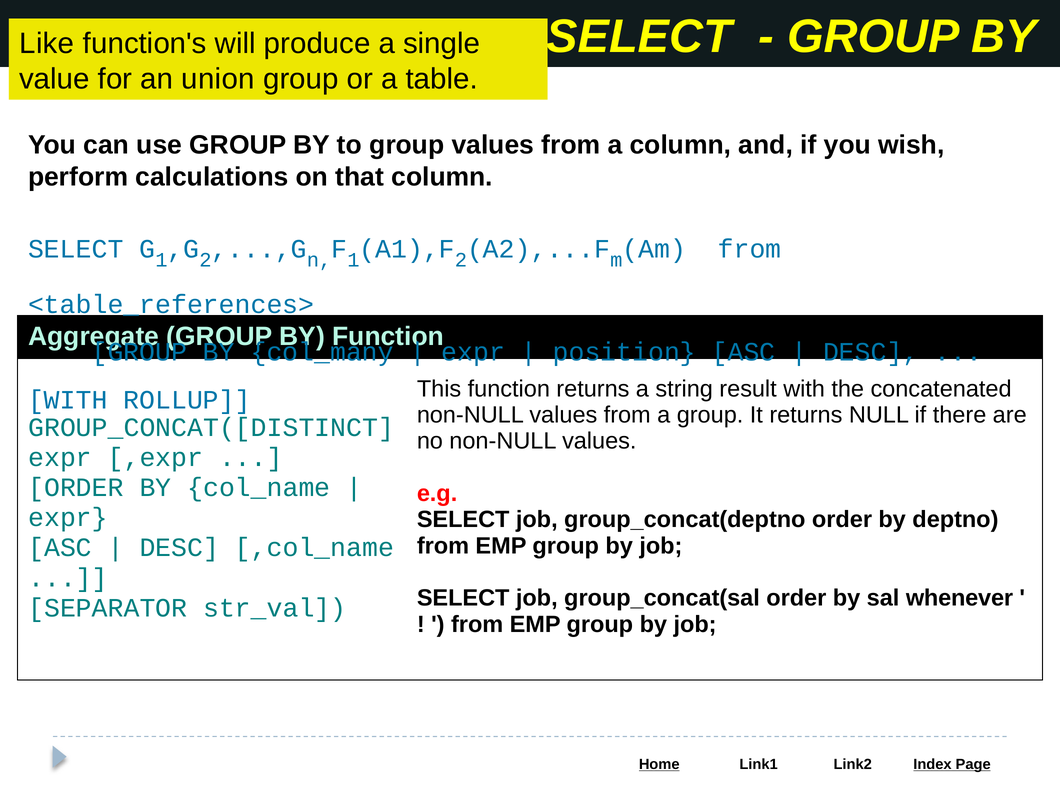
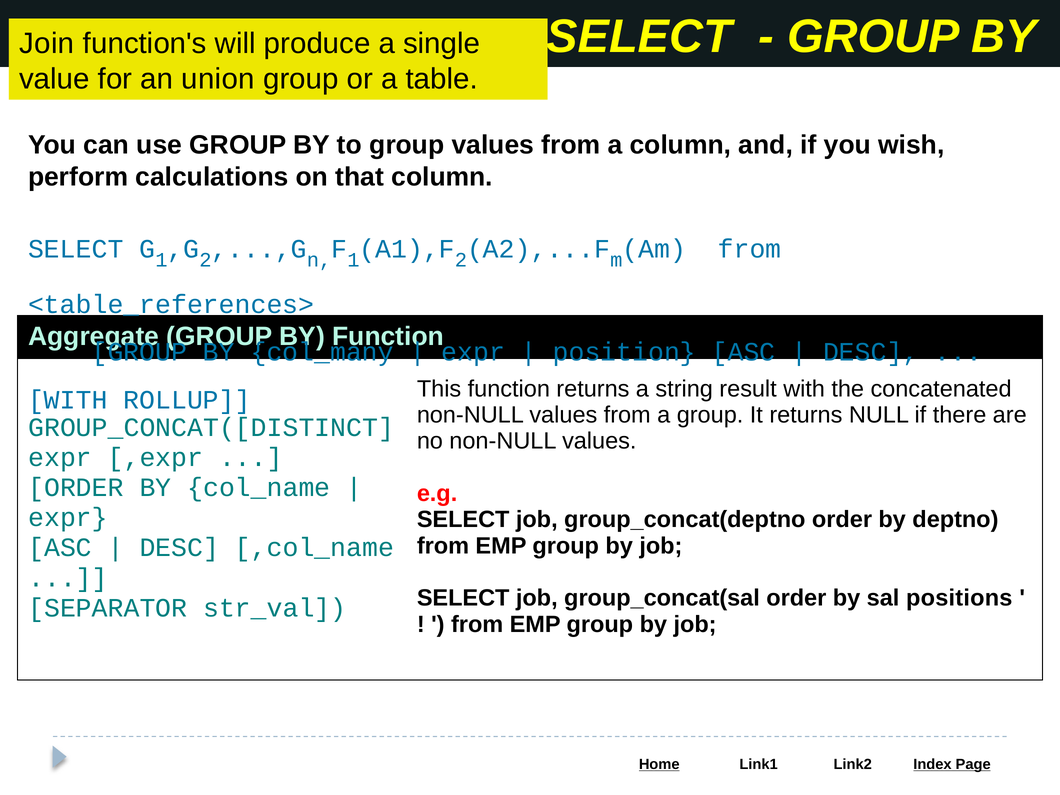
Like: Like -> Join (47, 44)
whenever: whenever -> positions (959, 598)
